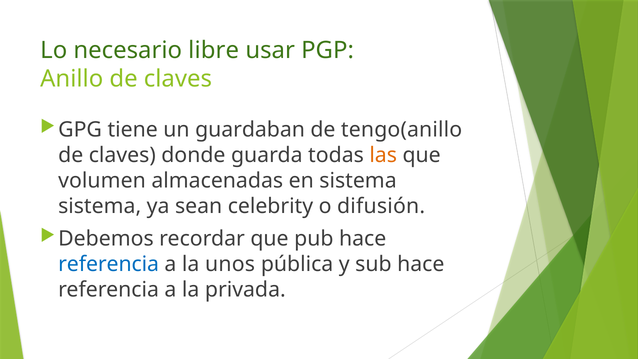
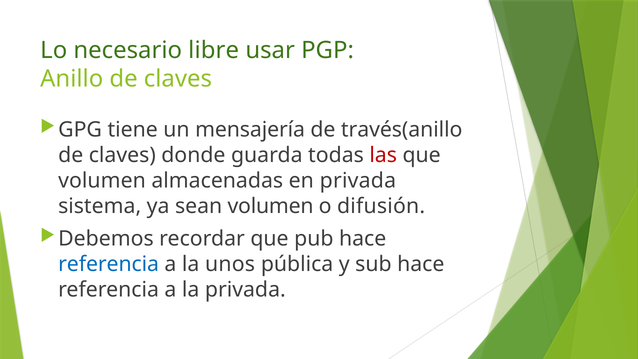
guardaban: guardaban -> mensajería (250, 130)
tengo(anillo: tengo(anillo -> través(anillo (402, 130)
las colour: orange -> red (383, 155)
en sistema: sistema -> privada (358, 181)
sean celebrity: celebrity -> volumen (271, 206)
